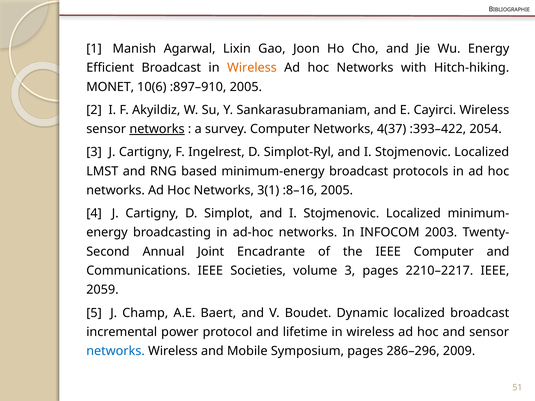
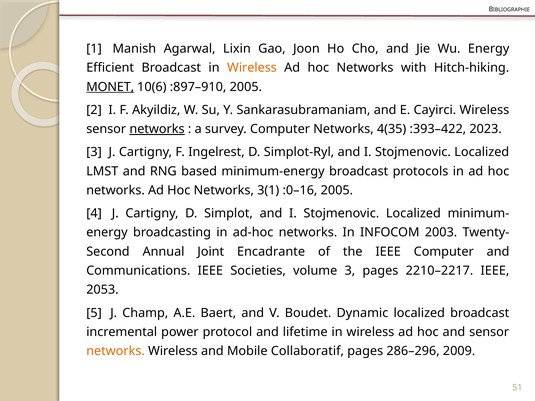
MONET underline: none -> present (110, 87)
4(37: 4(37 -> 4(35 (392, 129)
2054: 2054 -> 2023 (486, 129)
:8–16: :8–16 -> :0–16 (300, 190)
2059: 2059 -> 2053 (102, 290)
networks colour: blue -> orange (116, 351)
Symposium: Symposium -> Collaboratif (307, 351)
